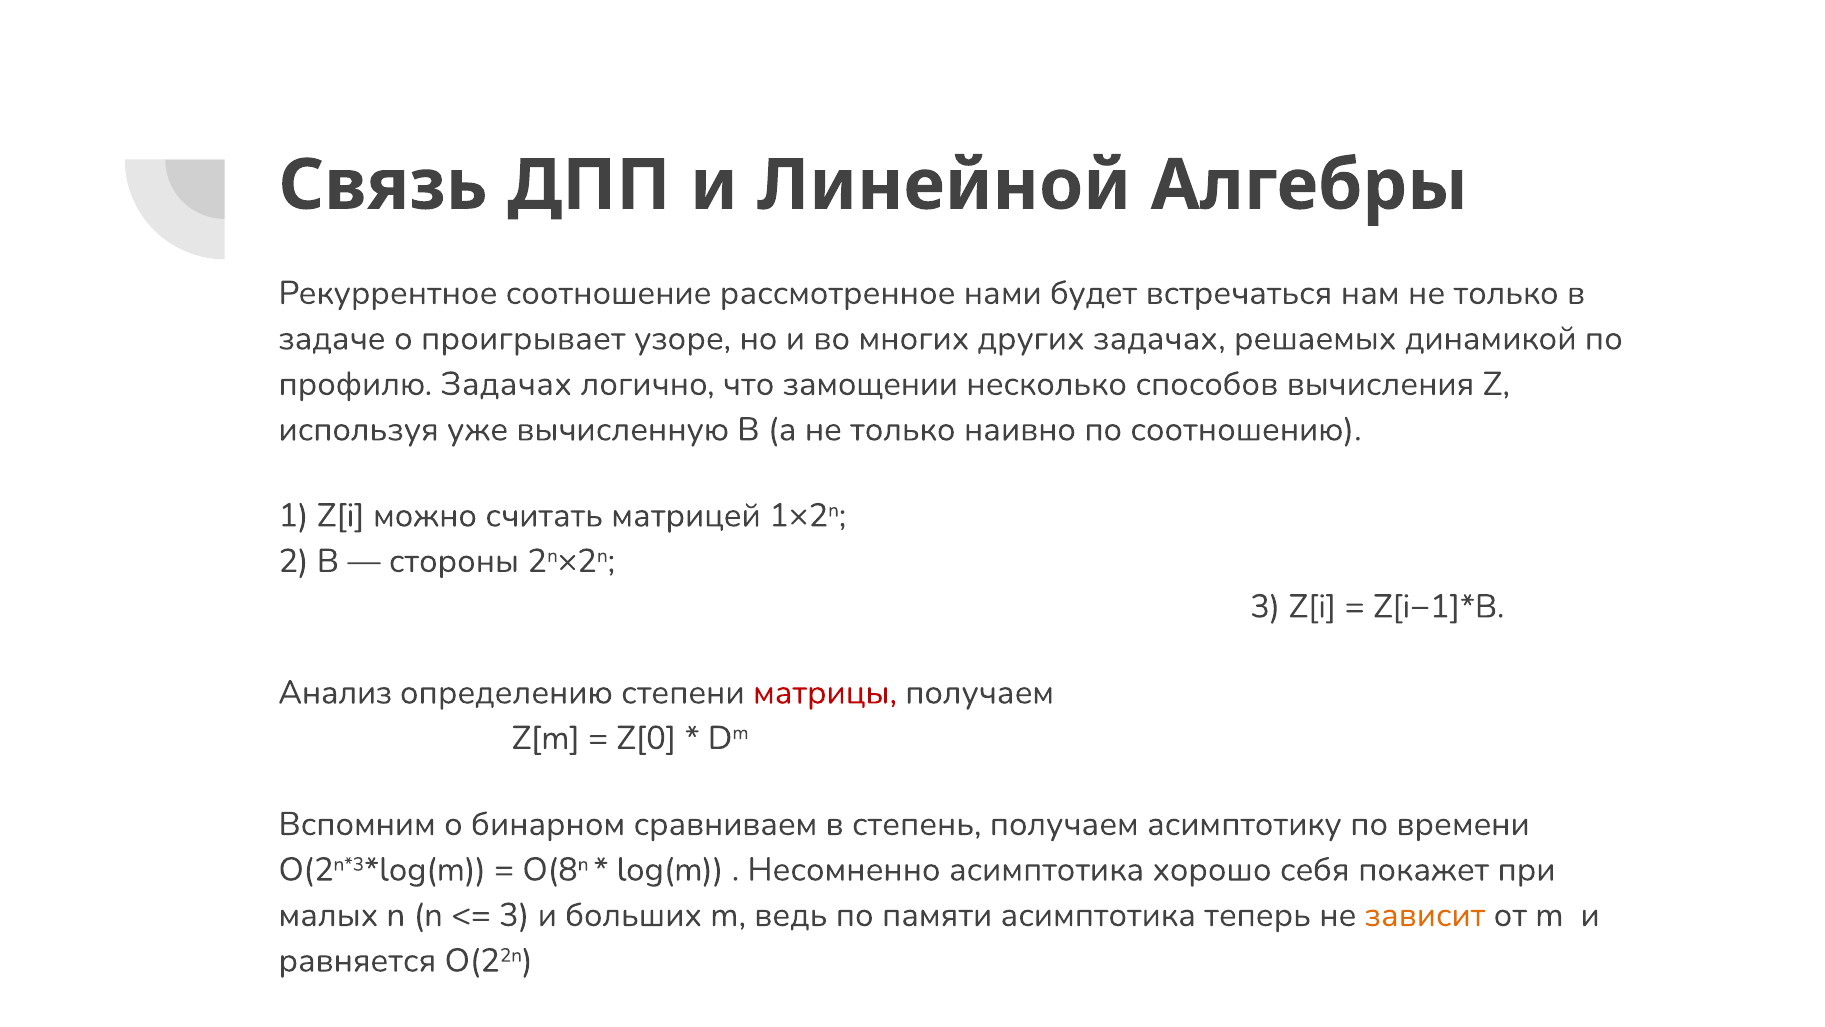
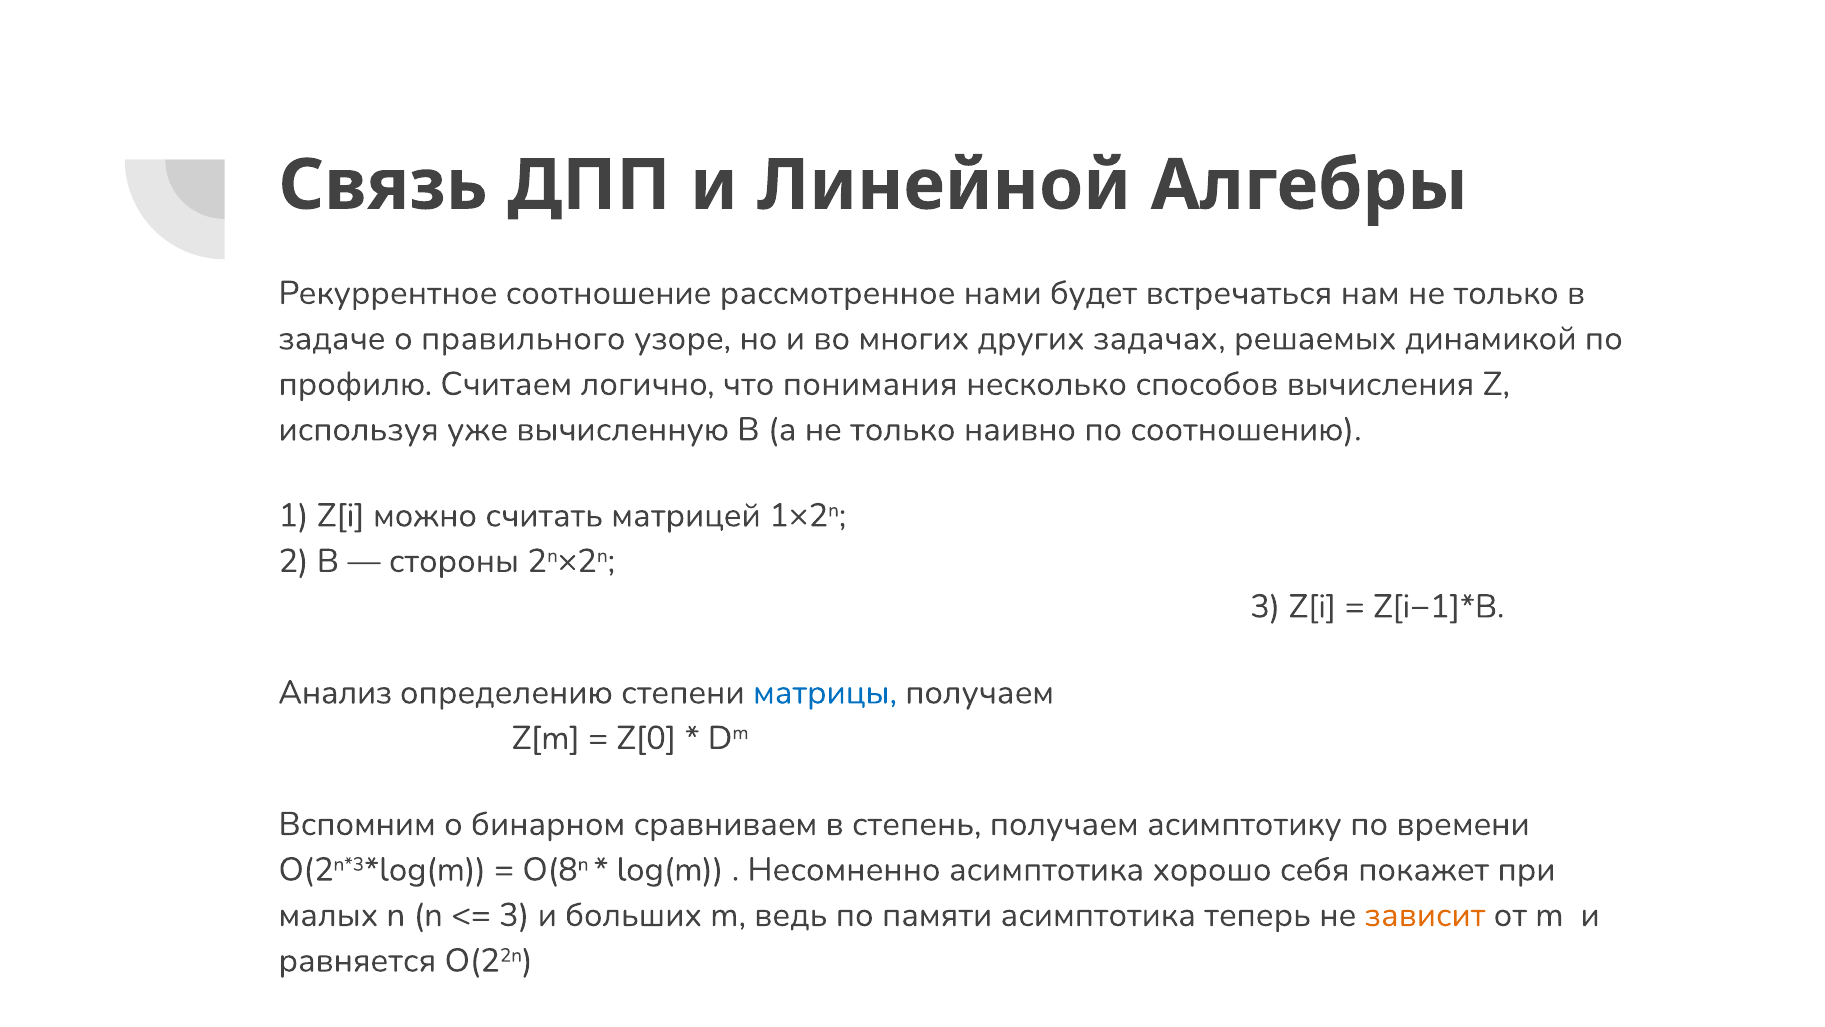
проигрывает: проигрывает -> правильного (523, 338)
профилю Задачах: Задачах -> Считаем (506, 384)
замощении: замощении -> понимания (870, 384)
матрицы colour: red -> blue (825, 692)
